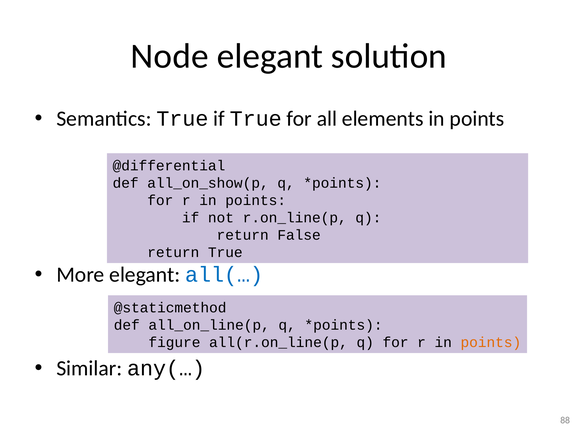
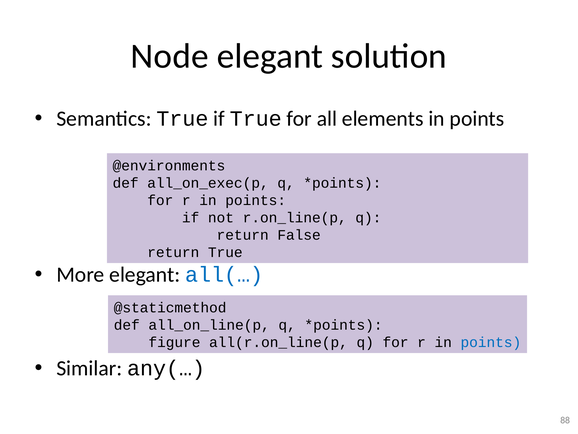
@differential: @differential -> @environments (169, 166)
all_on_show(p: all_on_show(p -> all_on_exec(p (208, 183)
points colour: orange -> blue (491, 342)
